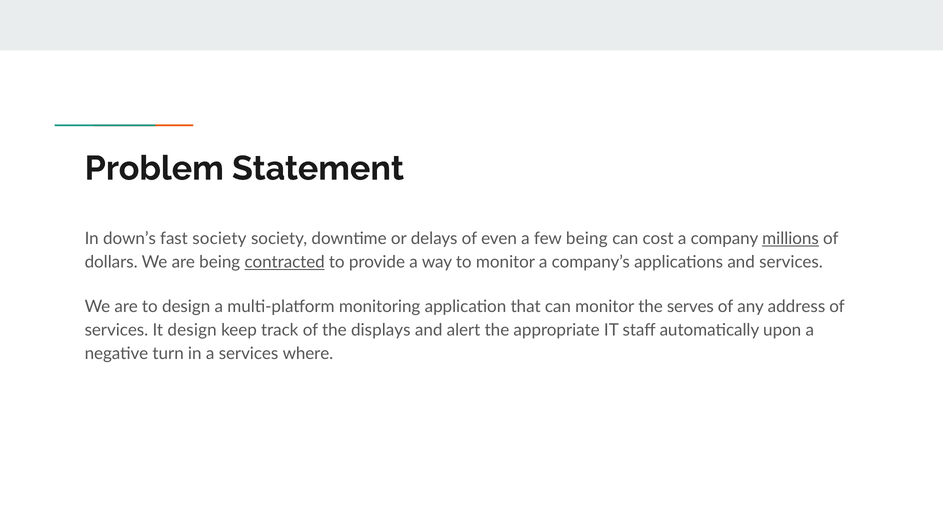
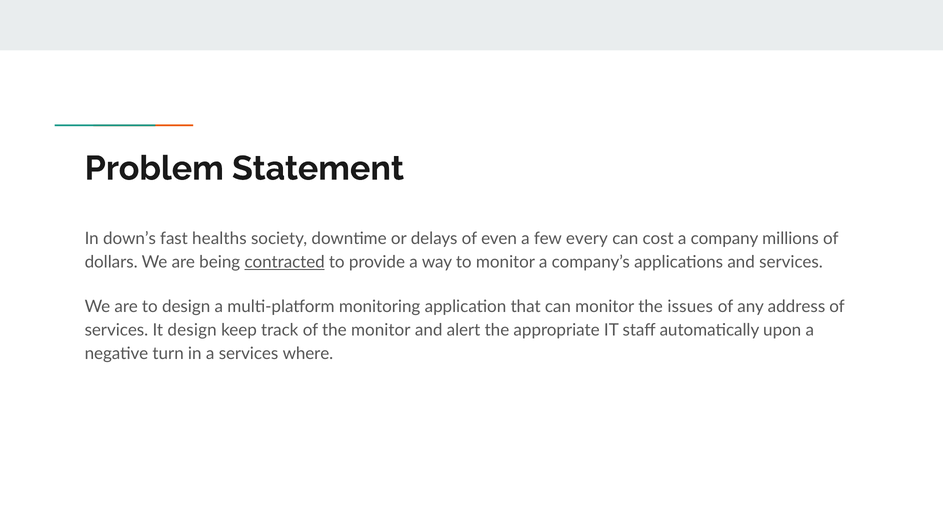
fast society: society -> healths (219, 238)
few being: being -> every (587, 238)
millions underline: present -> none (791, 238)
serves: serves -> issues (690, 306)
the displays: displays -> monitor (381, 330)
